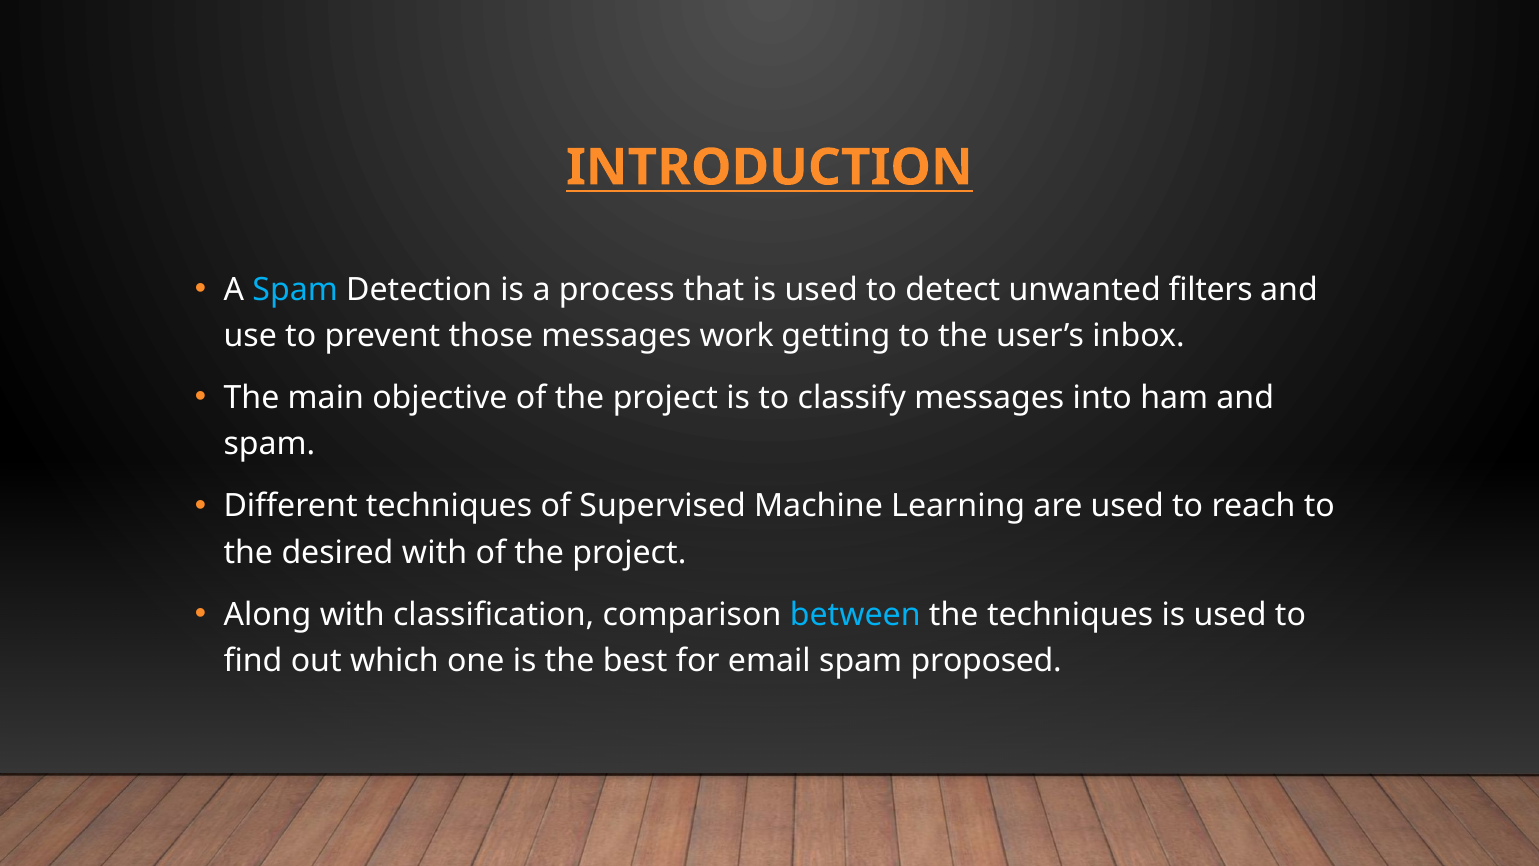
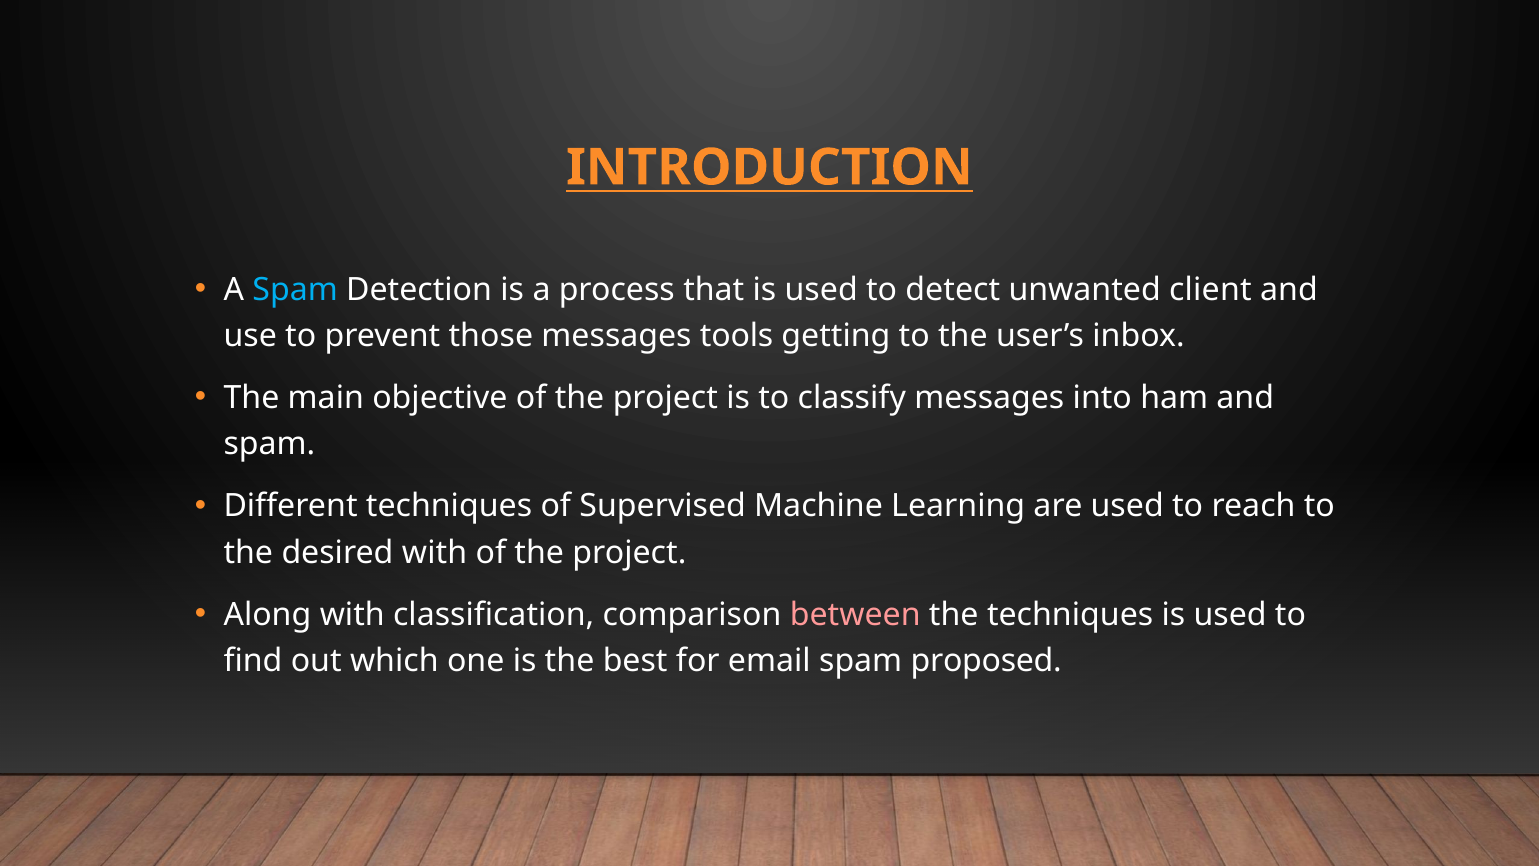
filters: filters -> client (1210, 289)
work: work -> tools (737, 336)
between colour: light blue -> pink (855, 615)
